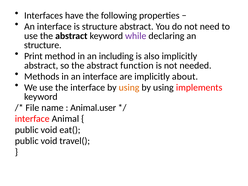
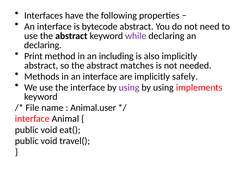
is structure: structure -> bytecode (100, 27)
structure: structure -> declaring (43, 45)
function: function -> matches (137, 65)
about: about -> safely (185, 76)
using colour: orange -> purple (129, 87)
